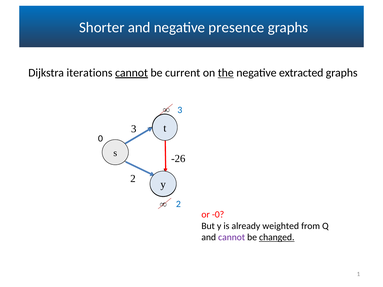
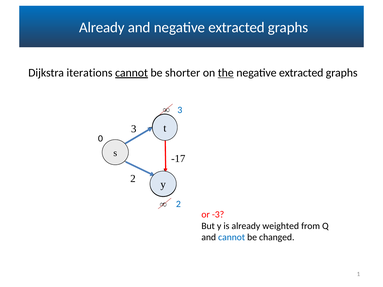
Shorter: Shorter -> Already (102, 28)
and negative presence: presence -> extracted (236, 28)
current: current -> shorter (183, 73)
-26: -26 -> -17 (178, 159)
-0: -0 -> -3 (218, 215)
cannot colour: purple -> blue (232, 238)
changed underline: present -> none (277, 238)
